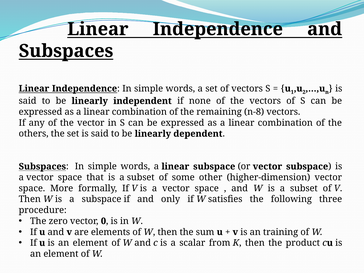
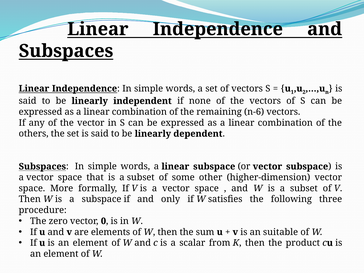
n-8: n-8 -> n-6 (254, 112)
training: training -> suitable (281, 232)
